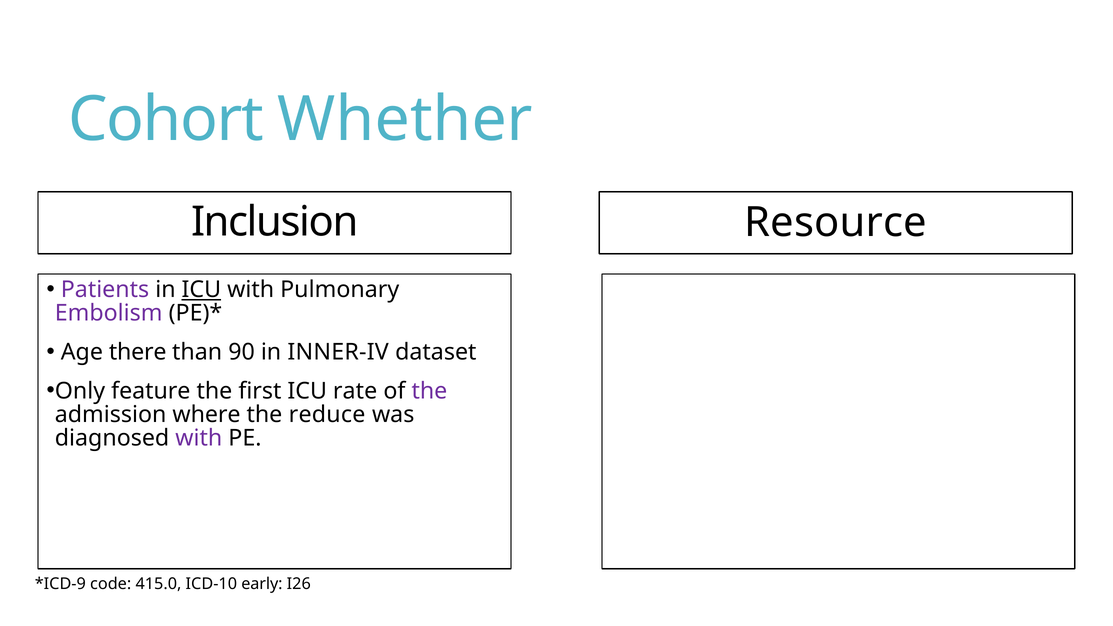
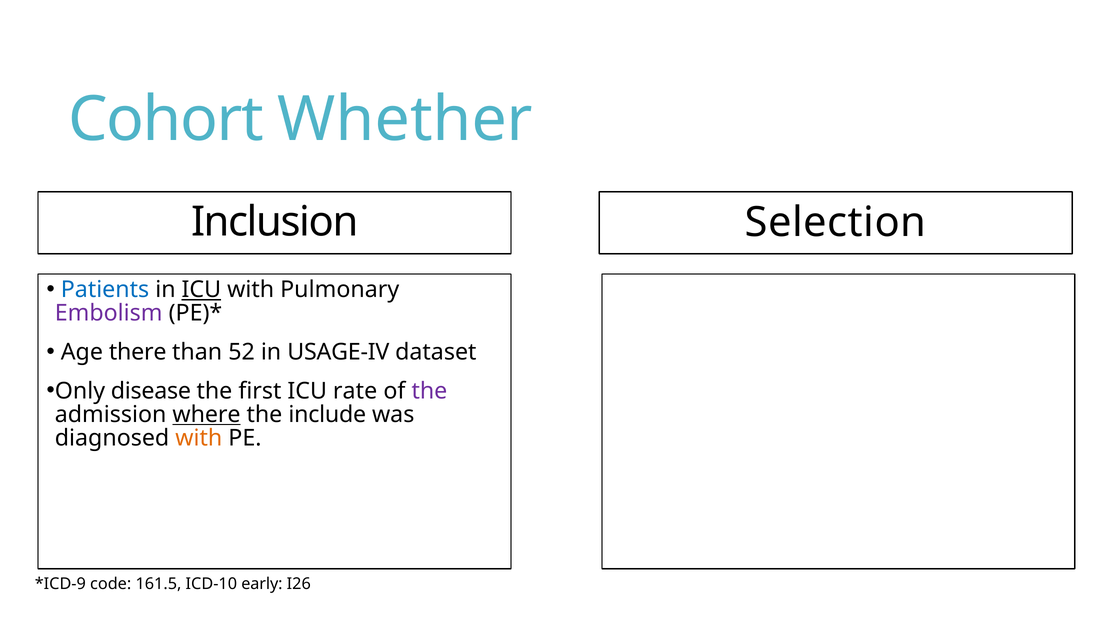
Resource: Resource -> Selection (835, 223)
Patients colour: purple -> blue (105, 290)
90: 90 -> 52 (242, 352)
INNER-IV: INNER-IV -> USAGE-IV (338, 352)
feature: feature -> disease (151, 391)
where underline: none -> present (206, 415)
reduce: reduce -> include (327, 415)
with colour: purple -> orange (199, 438)
415.0: 415.0 -> 161.5 (158, 584)
